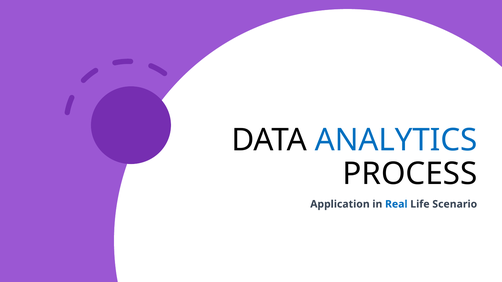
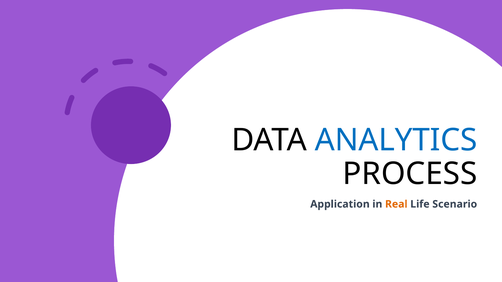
Real colour: blue -> orange (396, 204)
